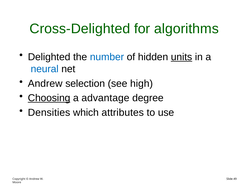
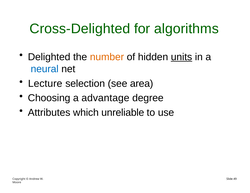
number colour: blue -> orange (107, 57)
Andrew: Andrew -> Lecture (45, 84)
high: high -> area (142, 84)
Choosing underline: present -> none (49, 98)
Densities: Densities -> Attributes (49, 113)
attributes: attributes -> unreliable (123, 113)
